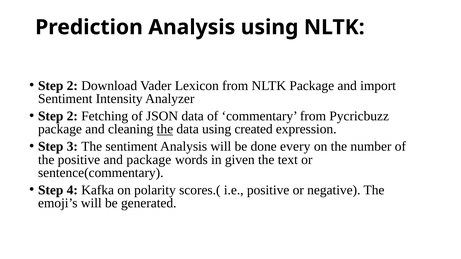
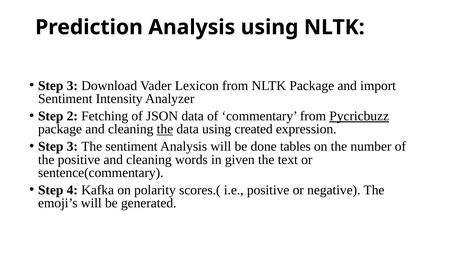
2: 2 -> 3 (72, 86)
Pycricbuzz underline: none -> present (359, 116)
every: every -> tables (295, 147)
positive and package: package -> cleaning (149, 160)
